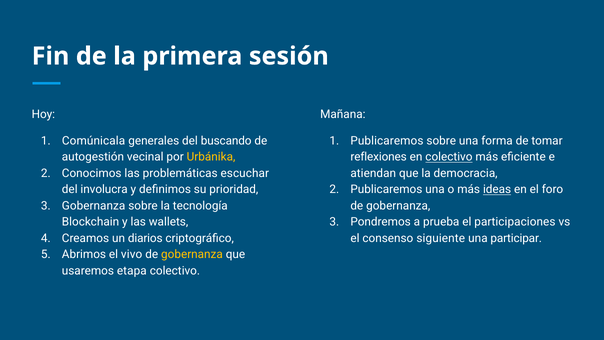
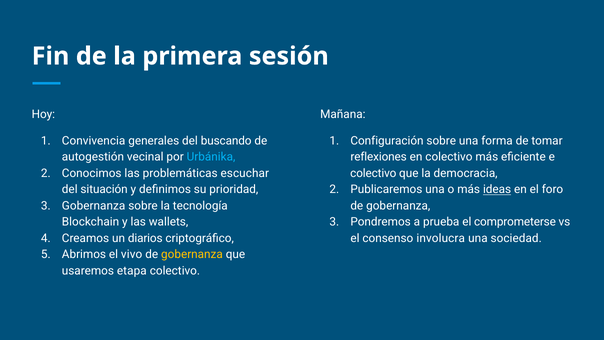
Comúnicala: Comúnicala -> Convivencia (94, 141)
Publicaremos: Publicaremos -> Configuración (387, 141)
Urbánika colour: yellow -> light blue (211, 157)
colectivo underline: present -> none (449, 157)
atiendan: atiendan -> colectivo (373, 173)
involucra: involucra -> situación (104, 189)
participaciones: participaciones -> comprometerse (515, 222)
siguiente: siguiente -> involucra (441, 238)
participar: participar -> sociedad (516, 238)
